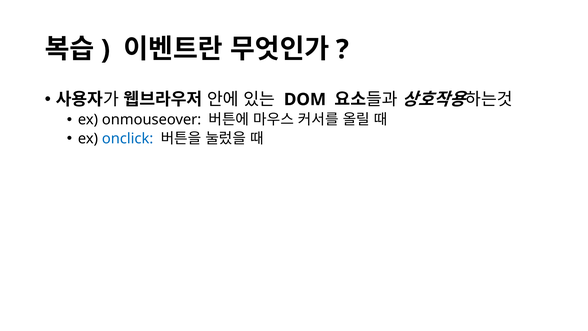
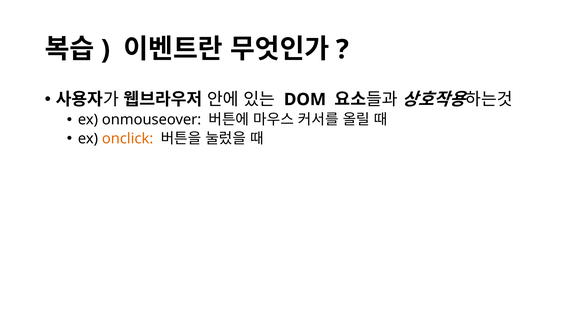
onclick colour: blue -> orange (128, 139)
